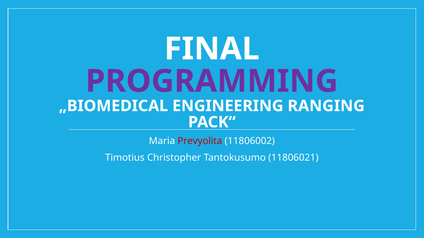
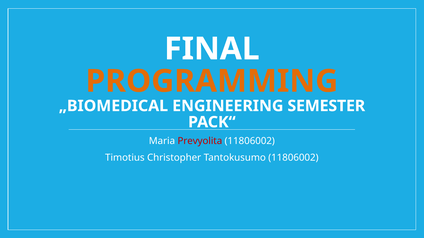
PROGRAMMING colour: purple -> orange (212, 81)
RANGING: RANGING -> SEMESTER (326, 106)
Tantokusumo 11806021: 11806021 -> 11806002 (293, 158)
